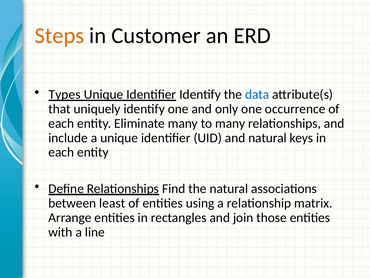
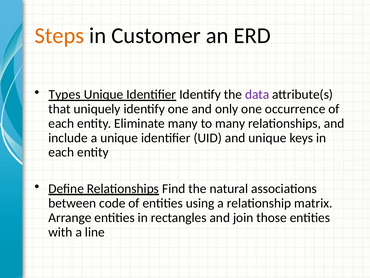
data colour: blue -> purple (257, 94)
and natural: natural -> unique (267, 138)
least: least -> code (112, 203)
